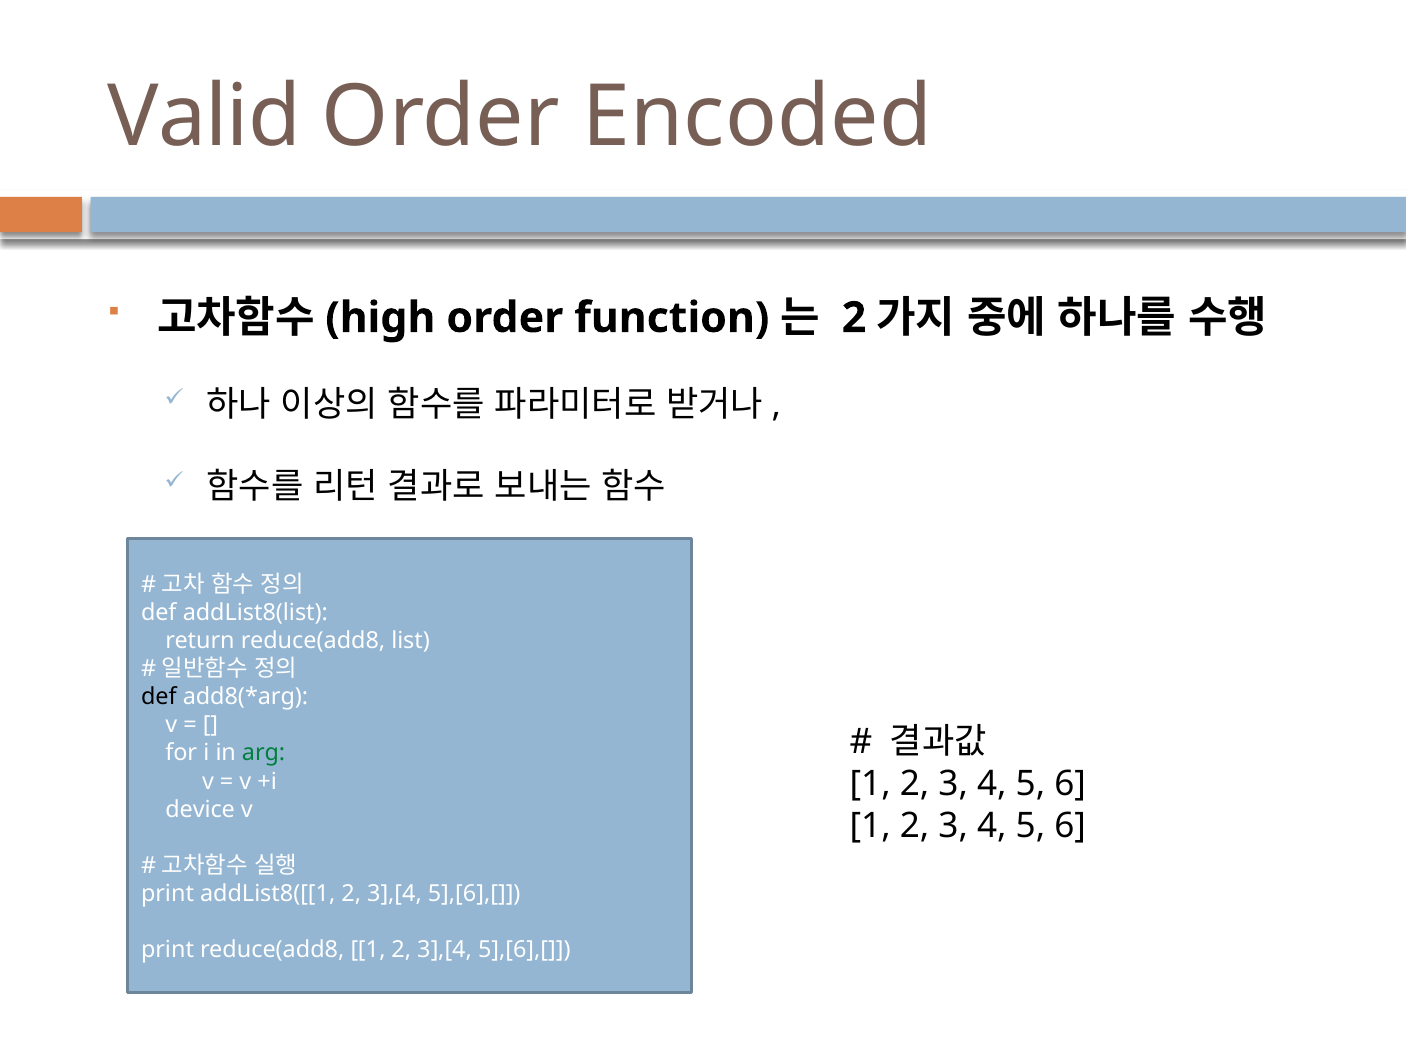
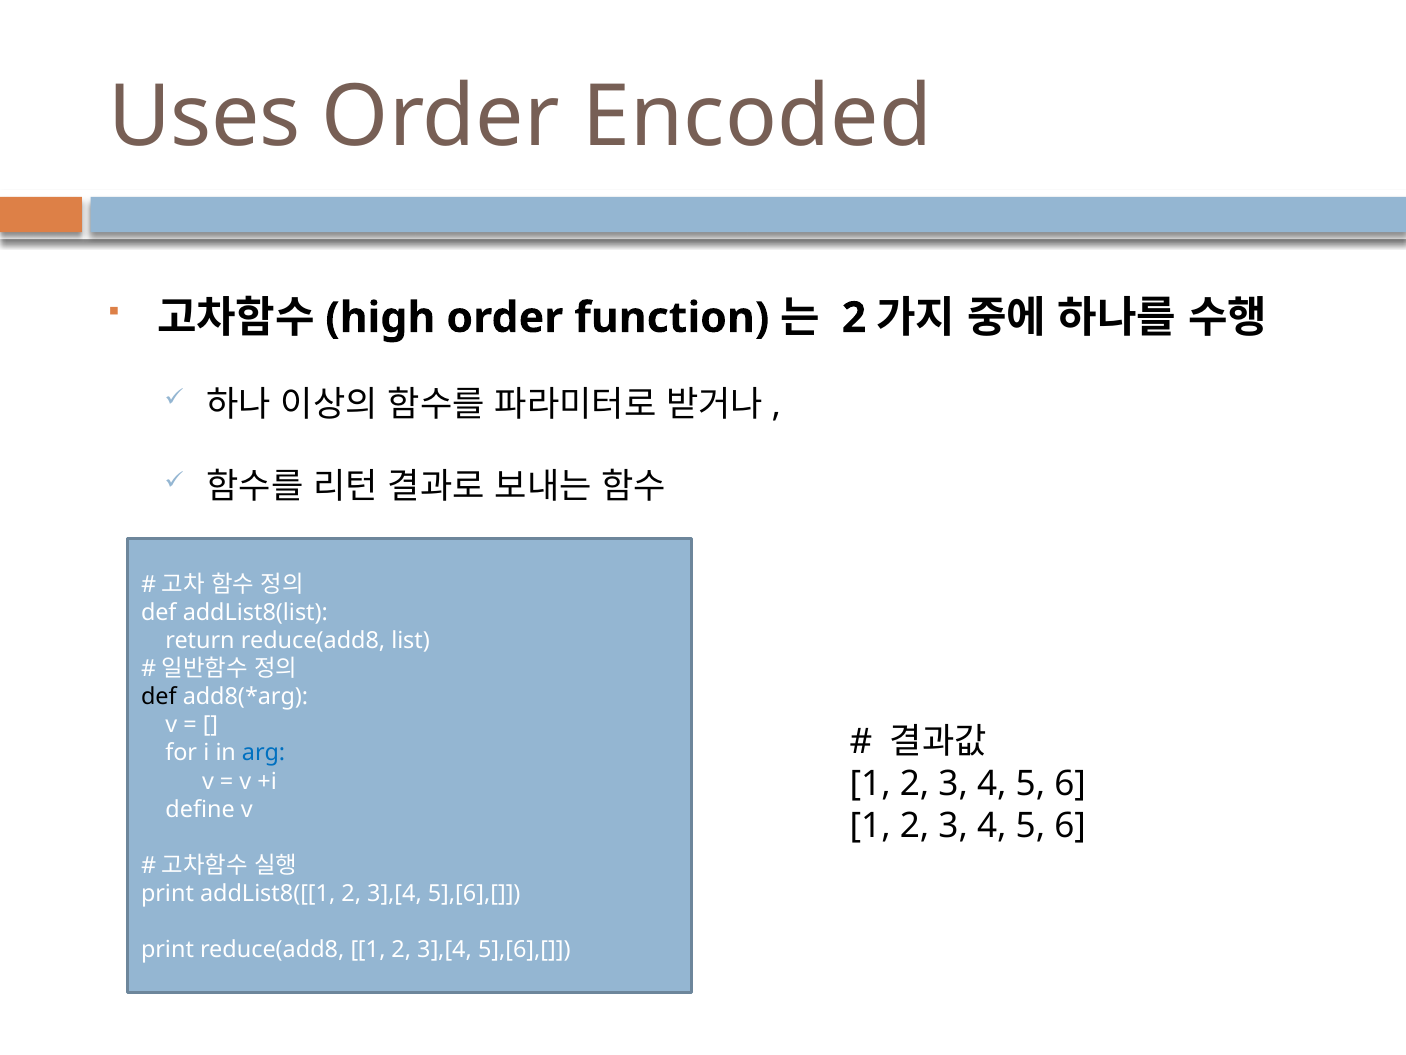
Valid: Valid -> Uses (204, 117)
arg colour: green -> blue (264, 753)
device: device -> define (200, 809)
